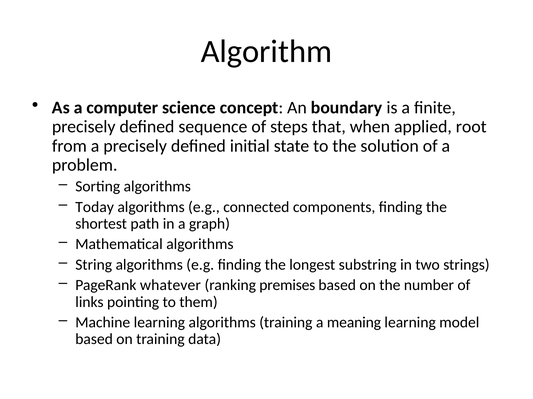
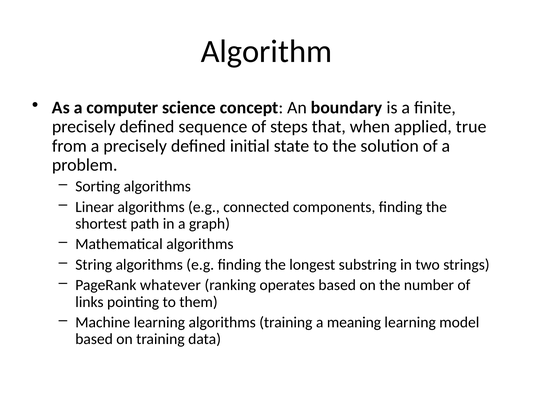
root: root -> true (471, 127)
Today: Today -> Linear (95, 207)
premises: premises -> operates (287, 286)
